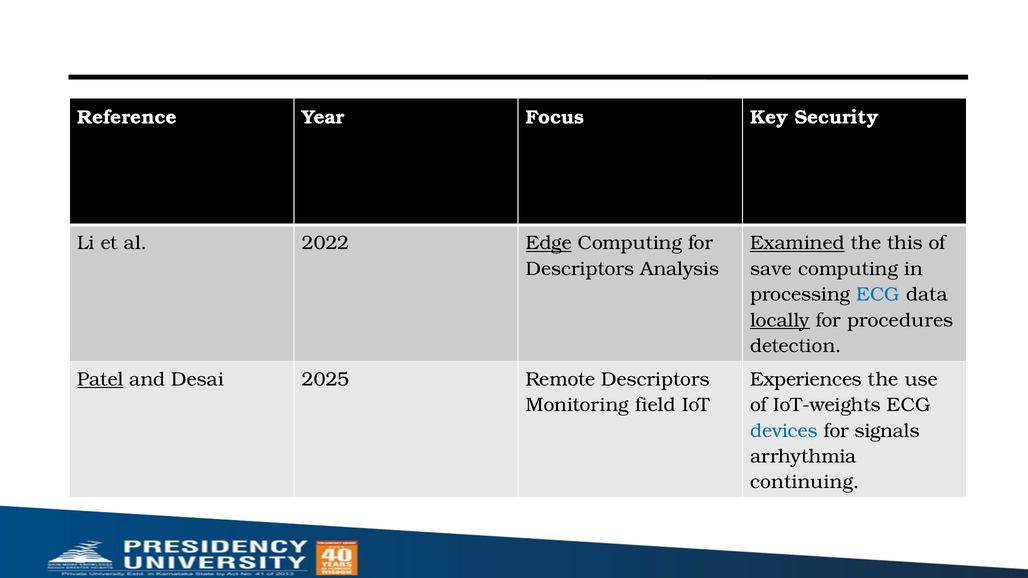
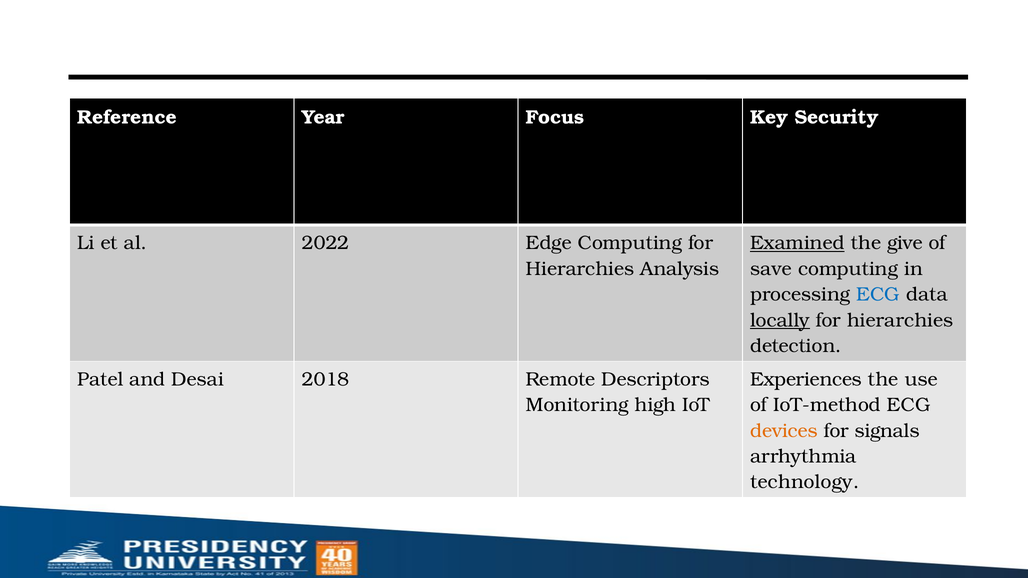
Edge underline: present -> none (549, 243)
this: this -> give (905, 243)
Descriptors: Descriptors -> Hierarchies (580, 269)
procedures: procedures -> hierarchies (900, 320)
Patel underline: present -> none (100, 379)
2025: 2025 -> 2018 (326, 379)
field: field -> high (656, 405)
IoT-weights: IoT-weights -> IoT-method (827, 405)
devices colour: blue -> orange (784, 431)
continuing: continuing -> technology (805, 482)
